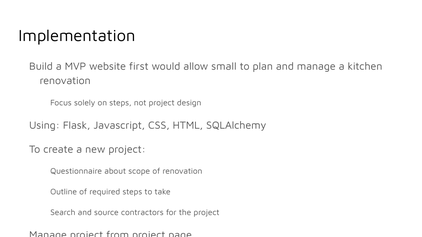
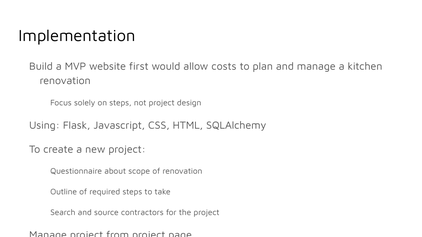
small: small -> costs (224, 66)
